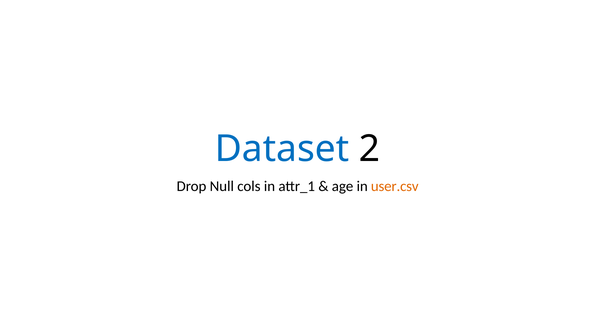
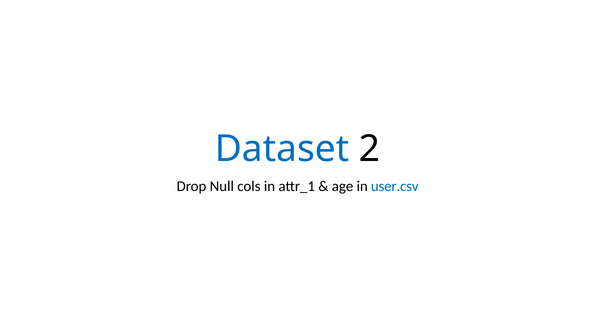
user.csv colour: orange -> blue (395, 186)
